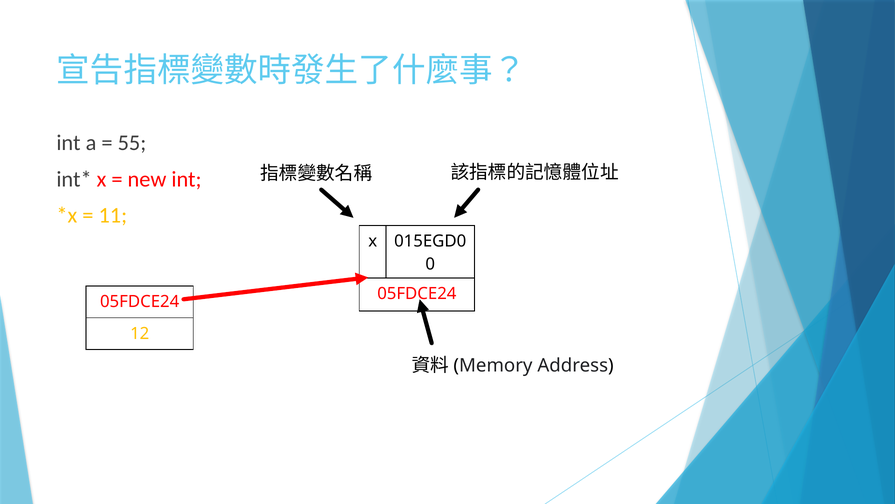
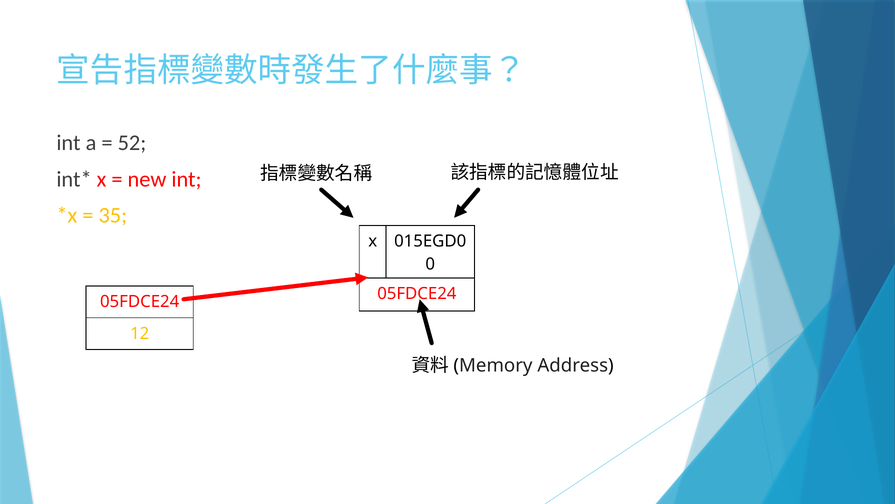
55: 55 -> 52 (132, 143)
11: 11 -> 35 (113, 215)
